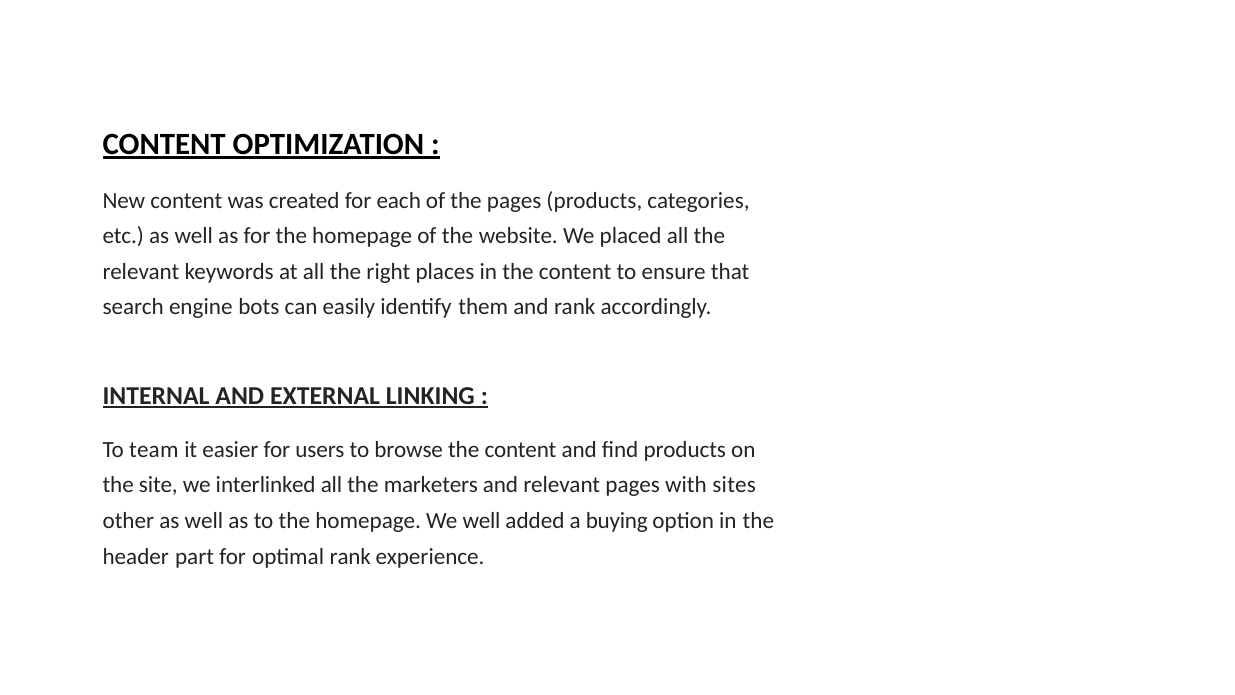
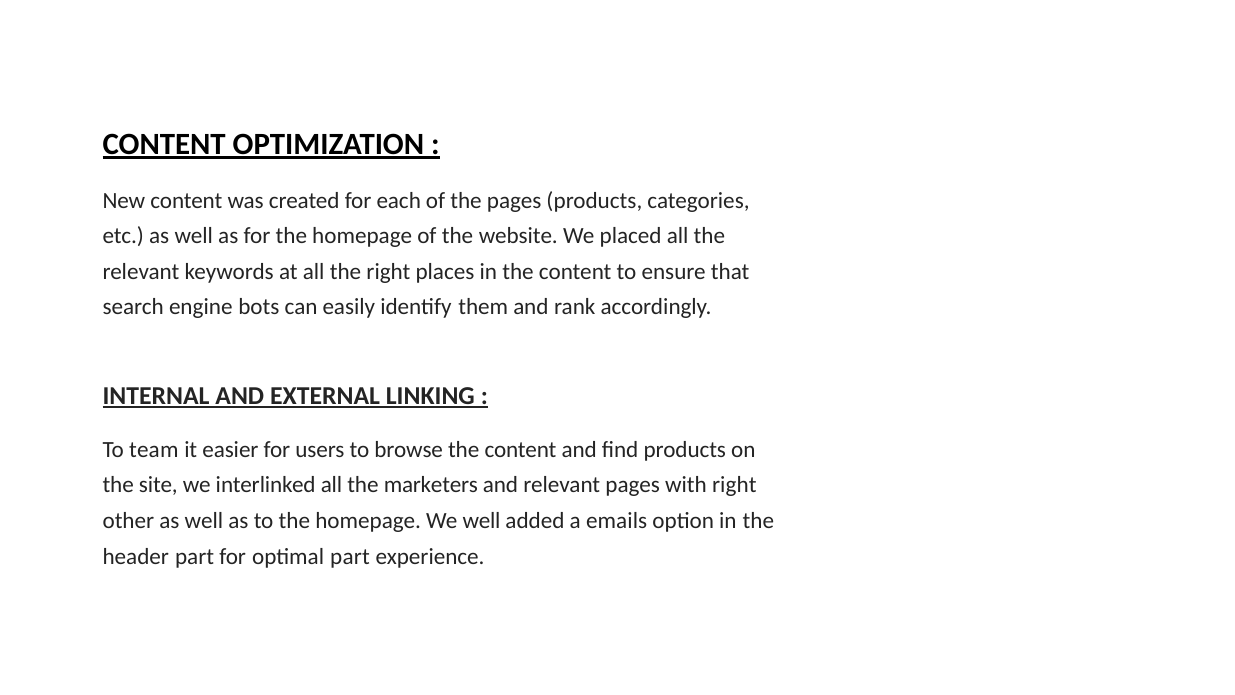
with sites: sites -> right (734, 485)
buying: buying -> emails (617, 521)
optimal rank: rank -> part (350, 556)
